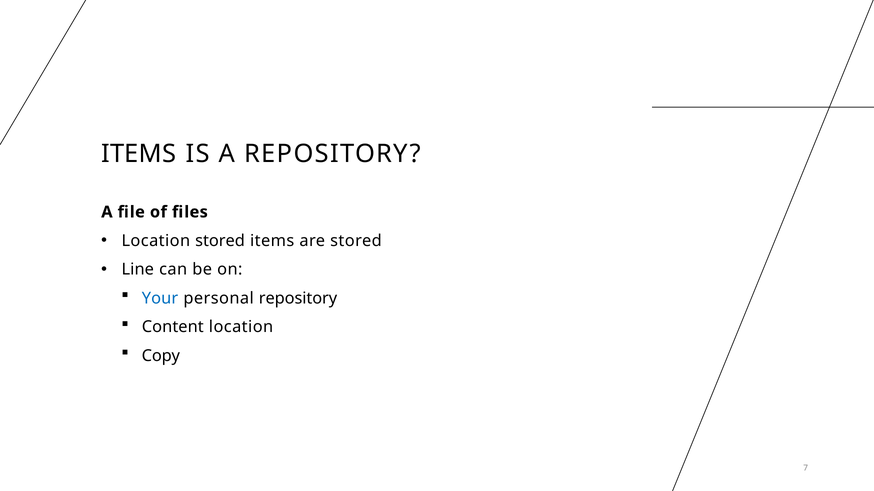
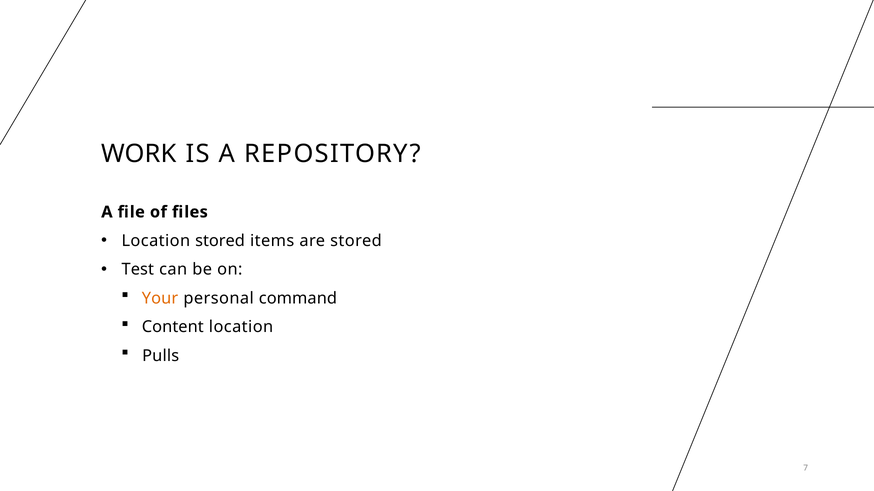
ITEMS: ITEMS -> WORK (139, 154)
Line: Line -> Test (138, 270)
Your colour: blue -> orange (160, 299)
personal repository: repository -> command (298, 299)
Copy: Copy -> Pulls (161, 356)
